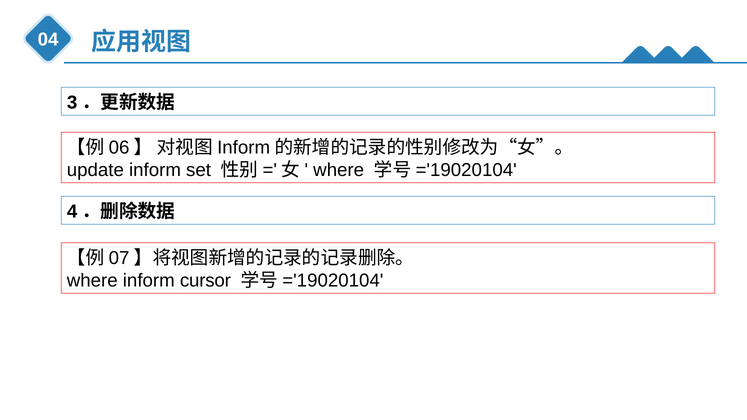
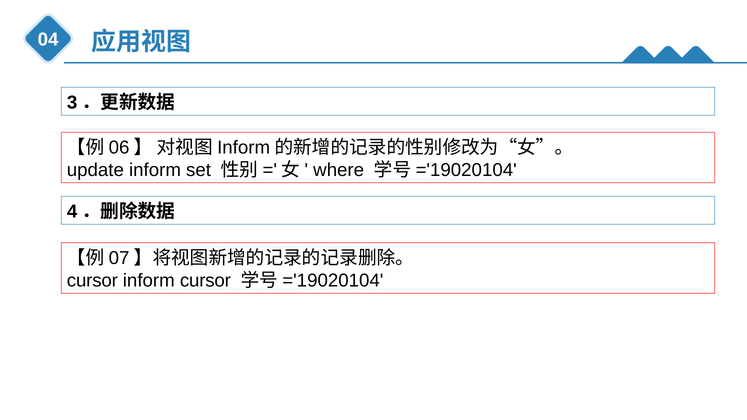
where: where -> cursor (92, 281)
